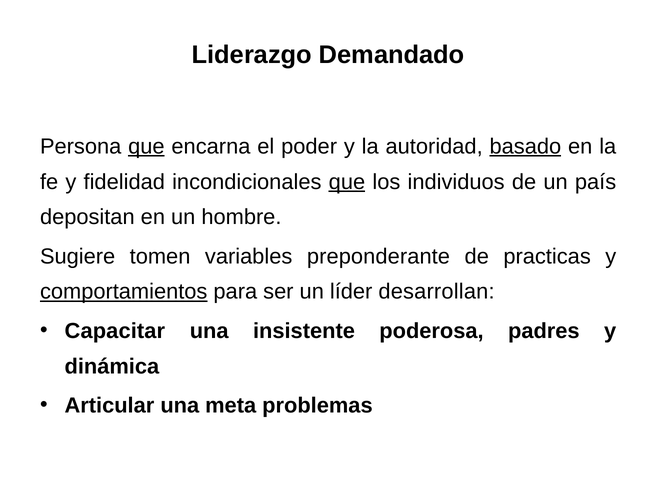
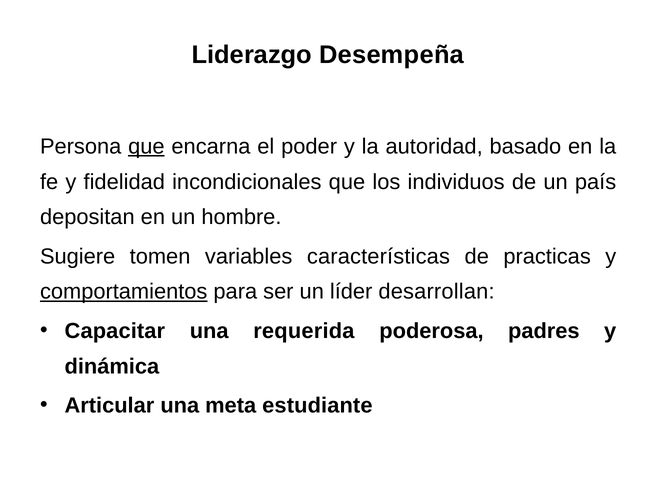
Demandado: Demandado -> Desempeña (392, 55)
basado underline: present -> none (525, 147)
que underline: present -> none (347, 182)
preponderante: preponderante -> características (378, 257)
insistente: insistente -> requerida (304, 331)
problemas: problemas -> estudiante (317, 406)
